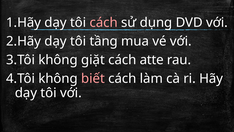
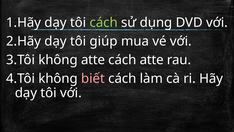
cách colour: pink -> light green (104, 23)
tầng: tầng -> giúp (104, 41)
không giặt: giặt -> atte (93, 60)
